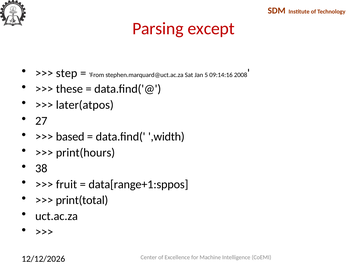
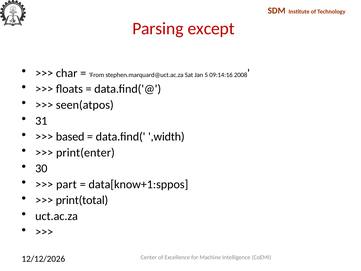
step: step -> char (67, 73)
these: these -> ﬂoats (69, 89)
later(atpos: later(atpos -> seen(atpos (85, 105)
27: 27 -> 31 (41, 121)
print(hours: print(hours -> print(enter (85, 152)
38: 38 -> 30 (41, 168)
fruit: fruit -> part (66, 184)
data[range+1:sppos: data[range+1:sppos -> data[know+1:sppos (138, 184)
